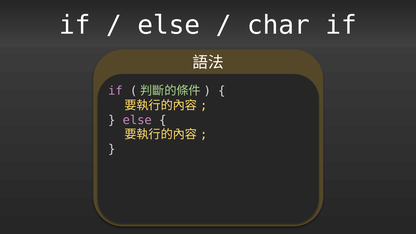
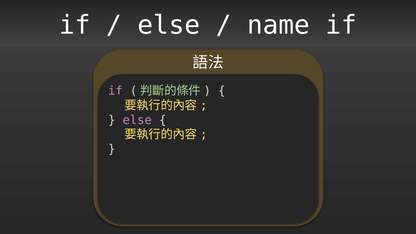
char: char -> name (278, 25)
